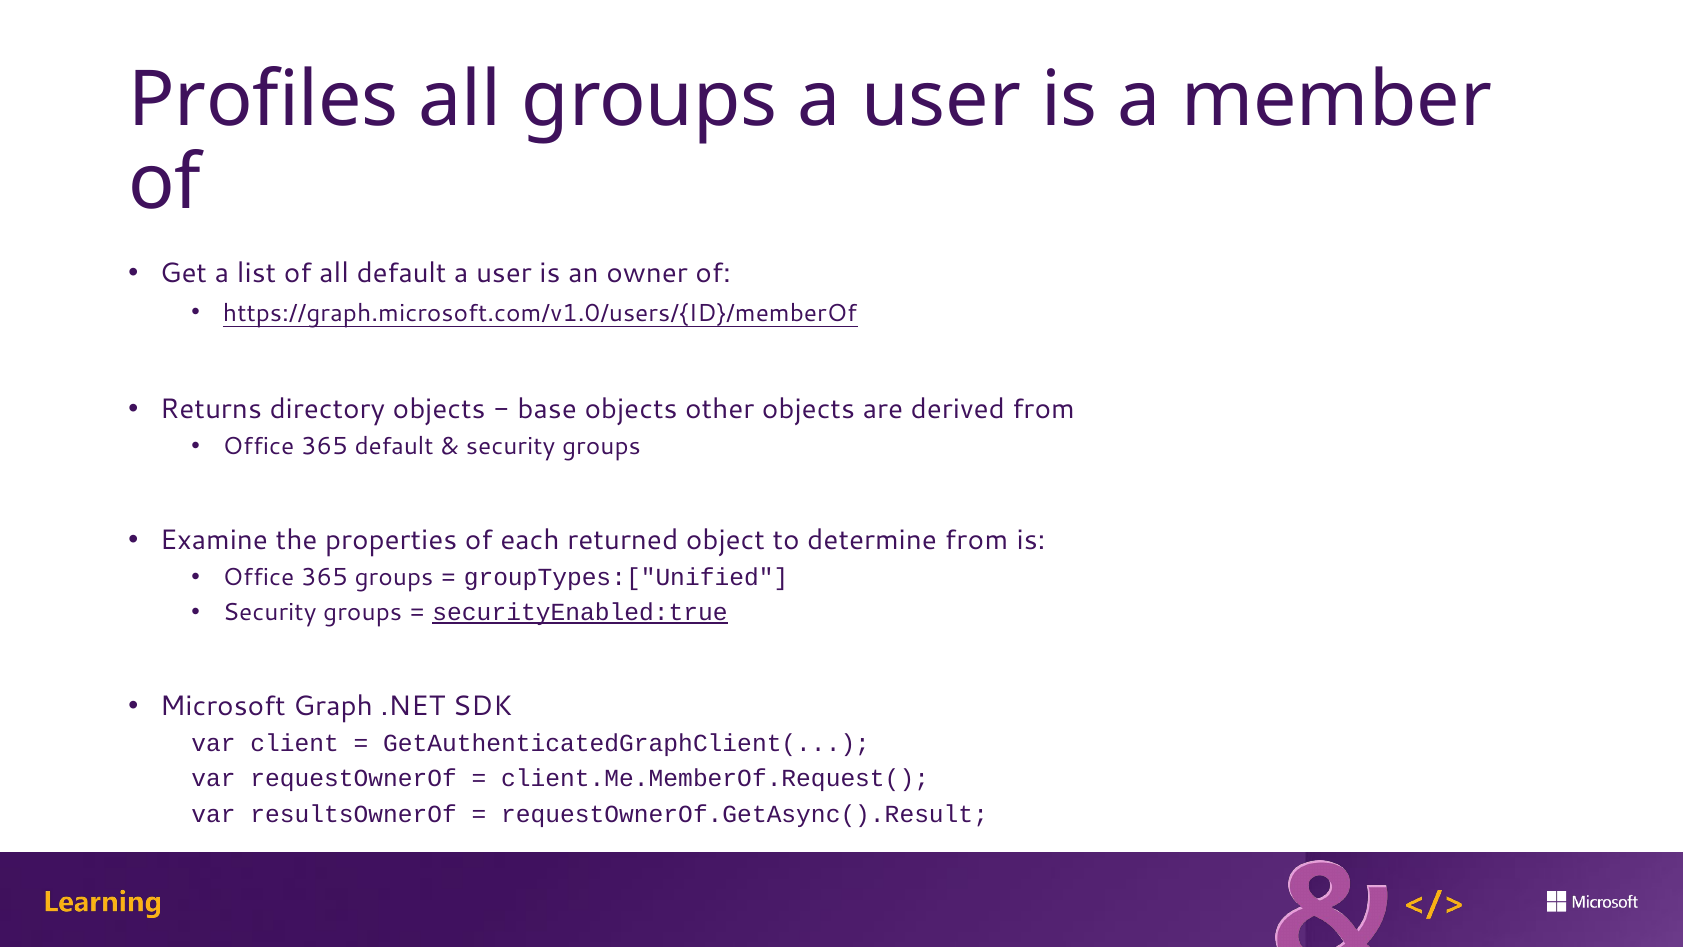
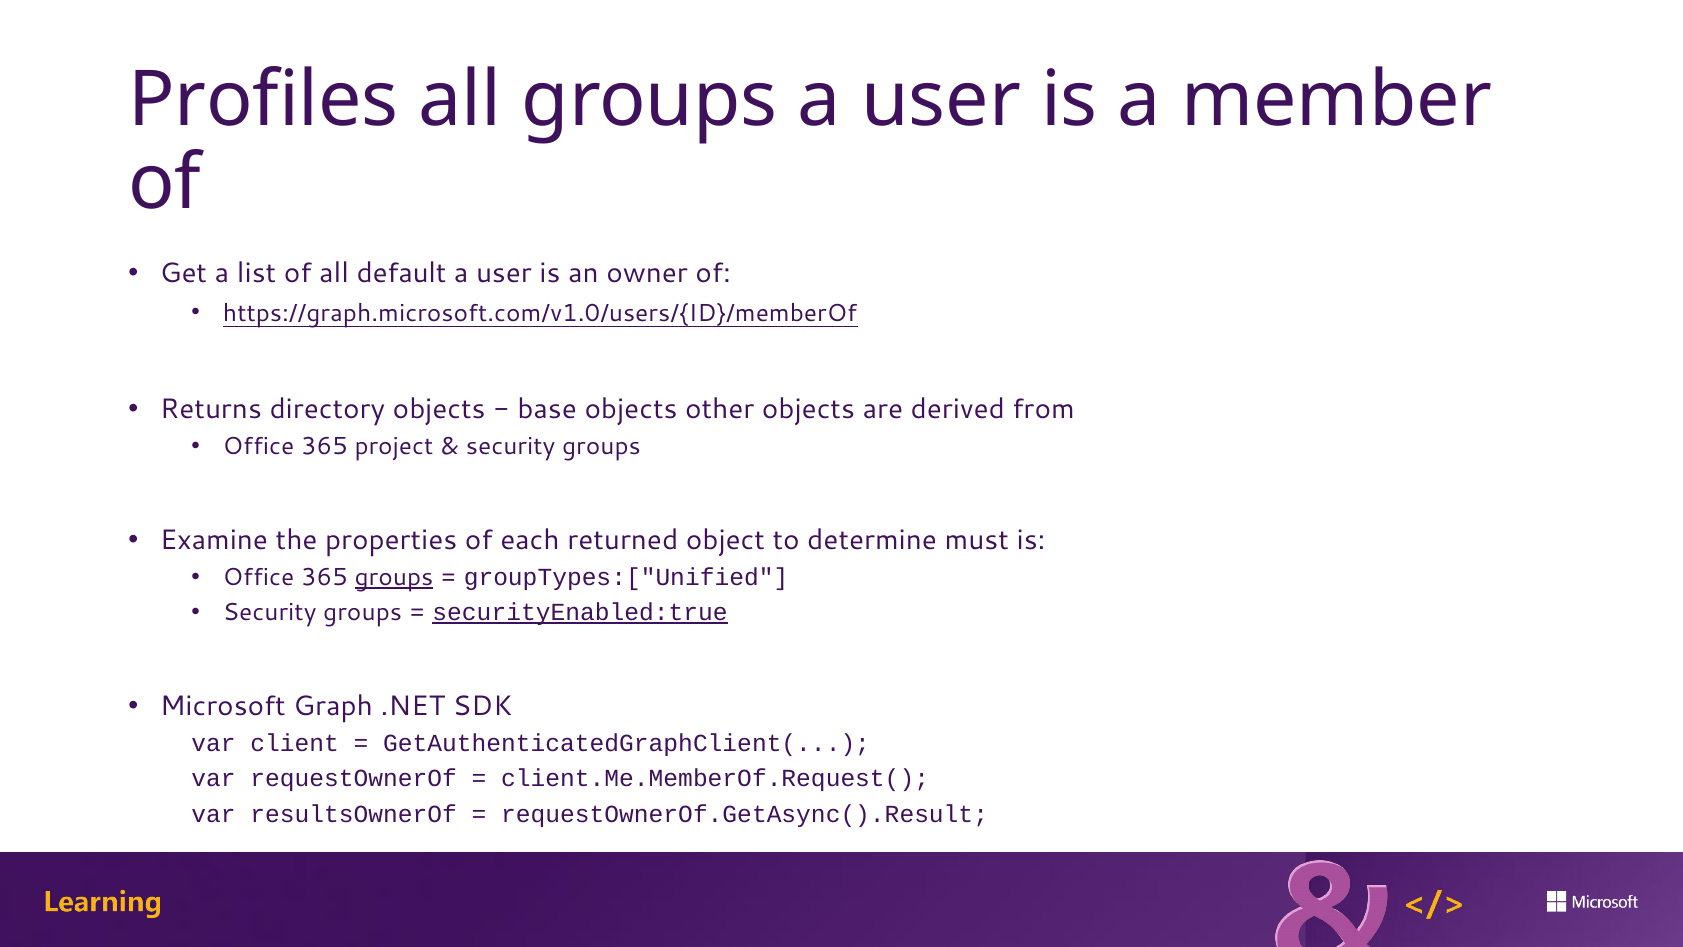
365 default: default -> project (394, 446)
determine from: from -> must (977, 540)
groups underline: none -> present (394, 577)
